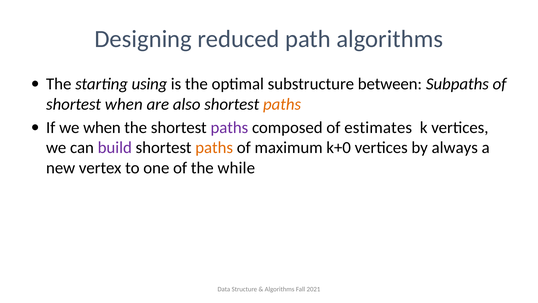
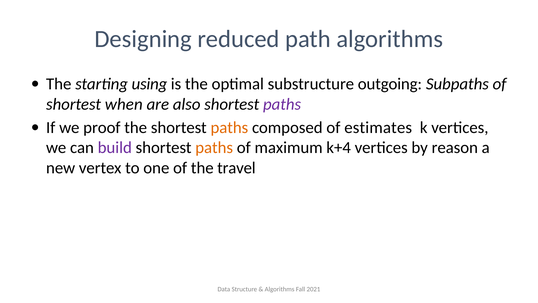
between: between -> outgoing (390, 84)
paths colour: orange -> purple (282, 104)
we when: when -> proof (102, 127)
paths colour: purple -> orange (229, 127)
k+0: k+0 -> k+4 (339, 148)
always: always -> reason (455, 148)
while: while -> travel (236, 168)
